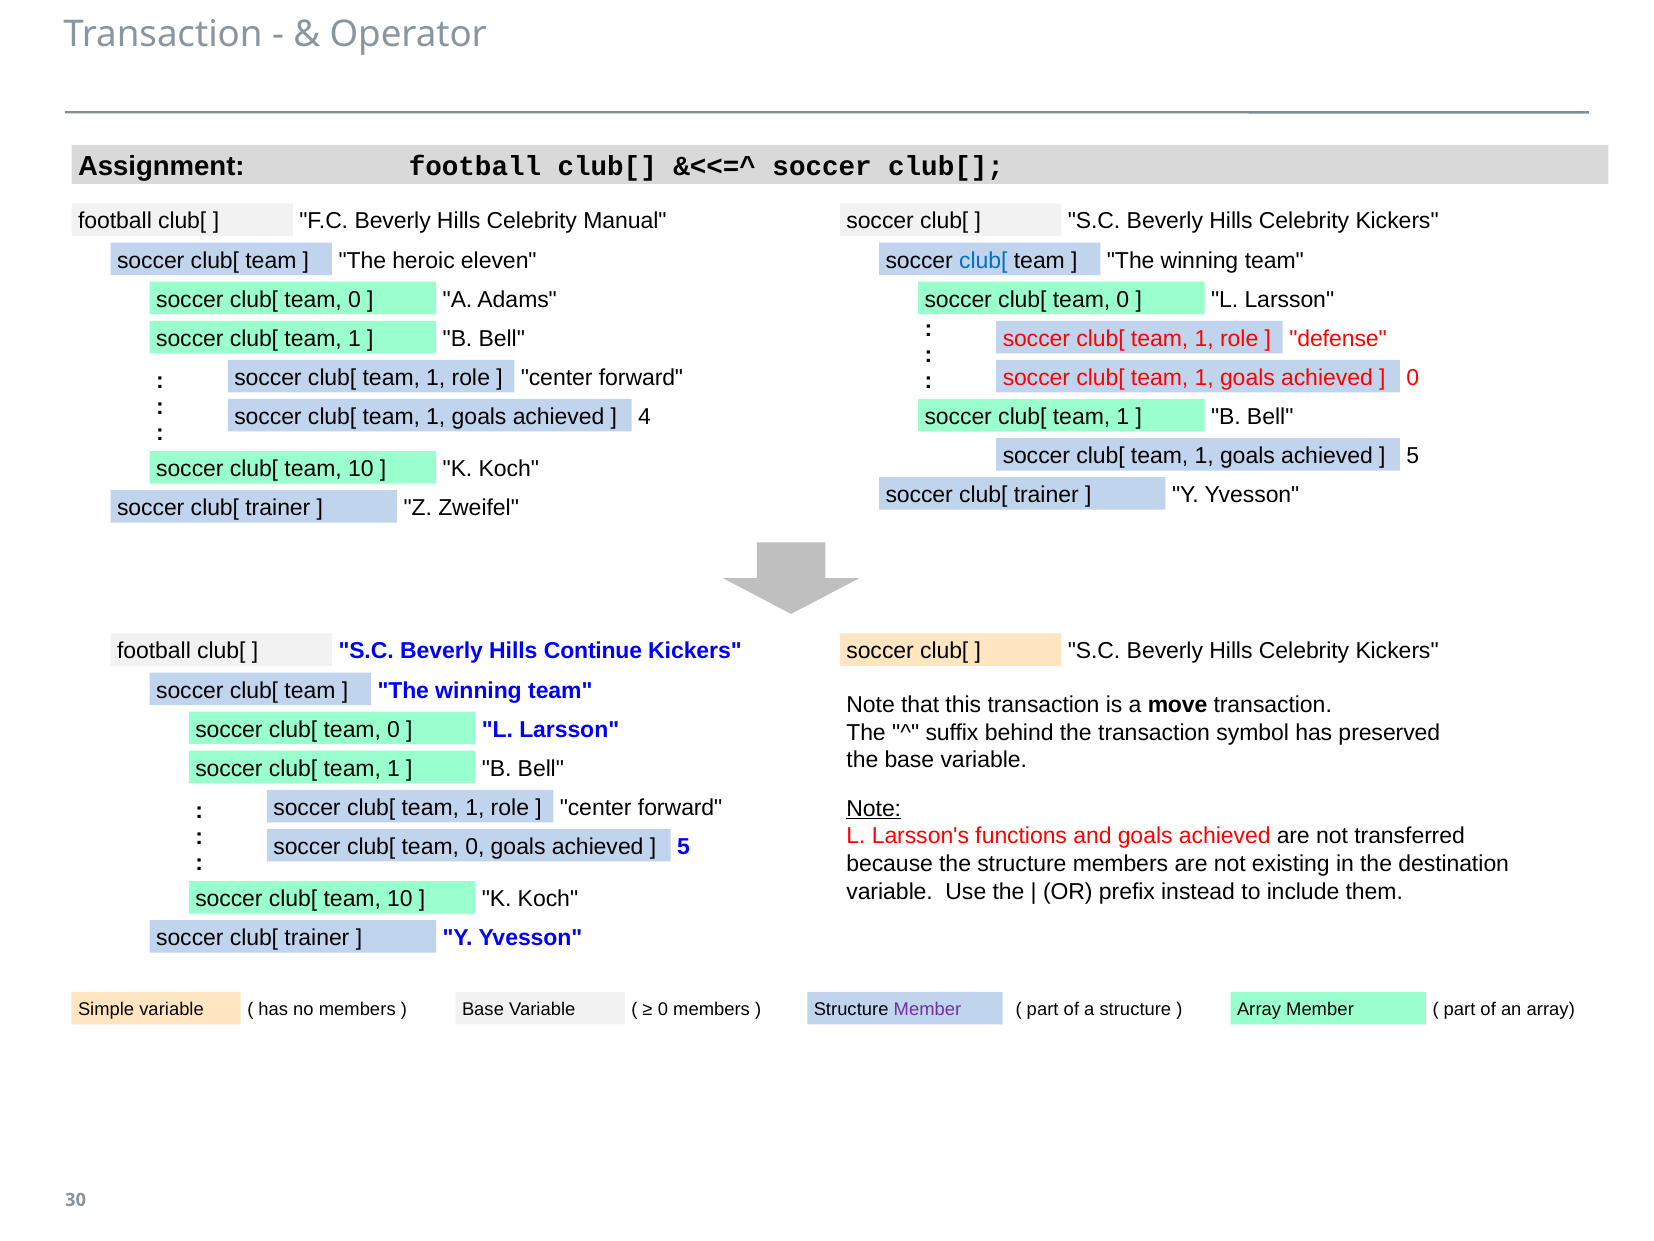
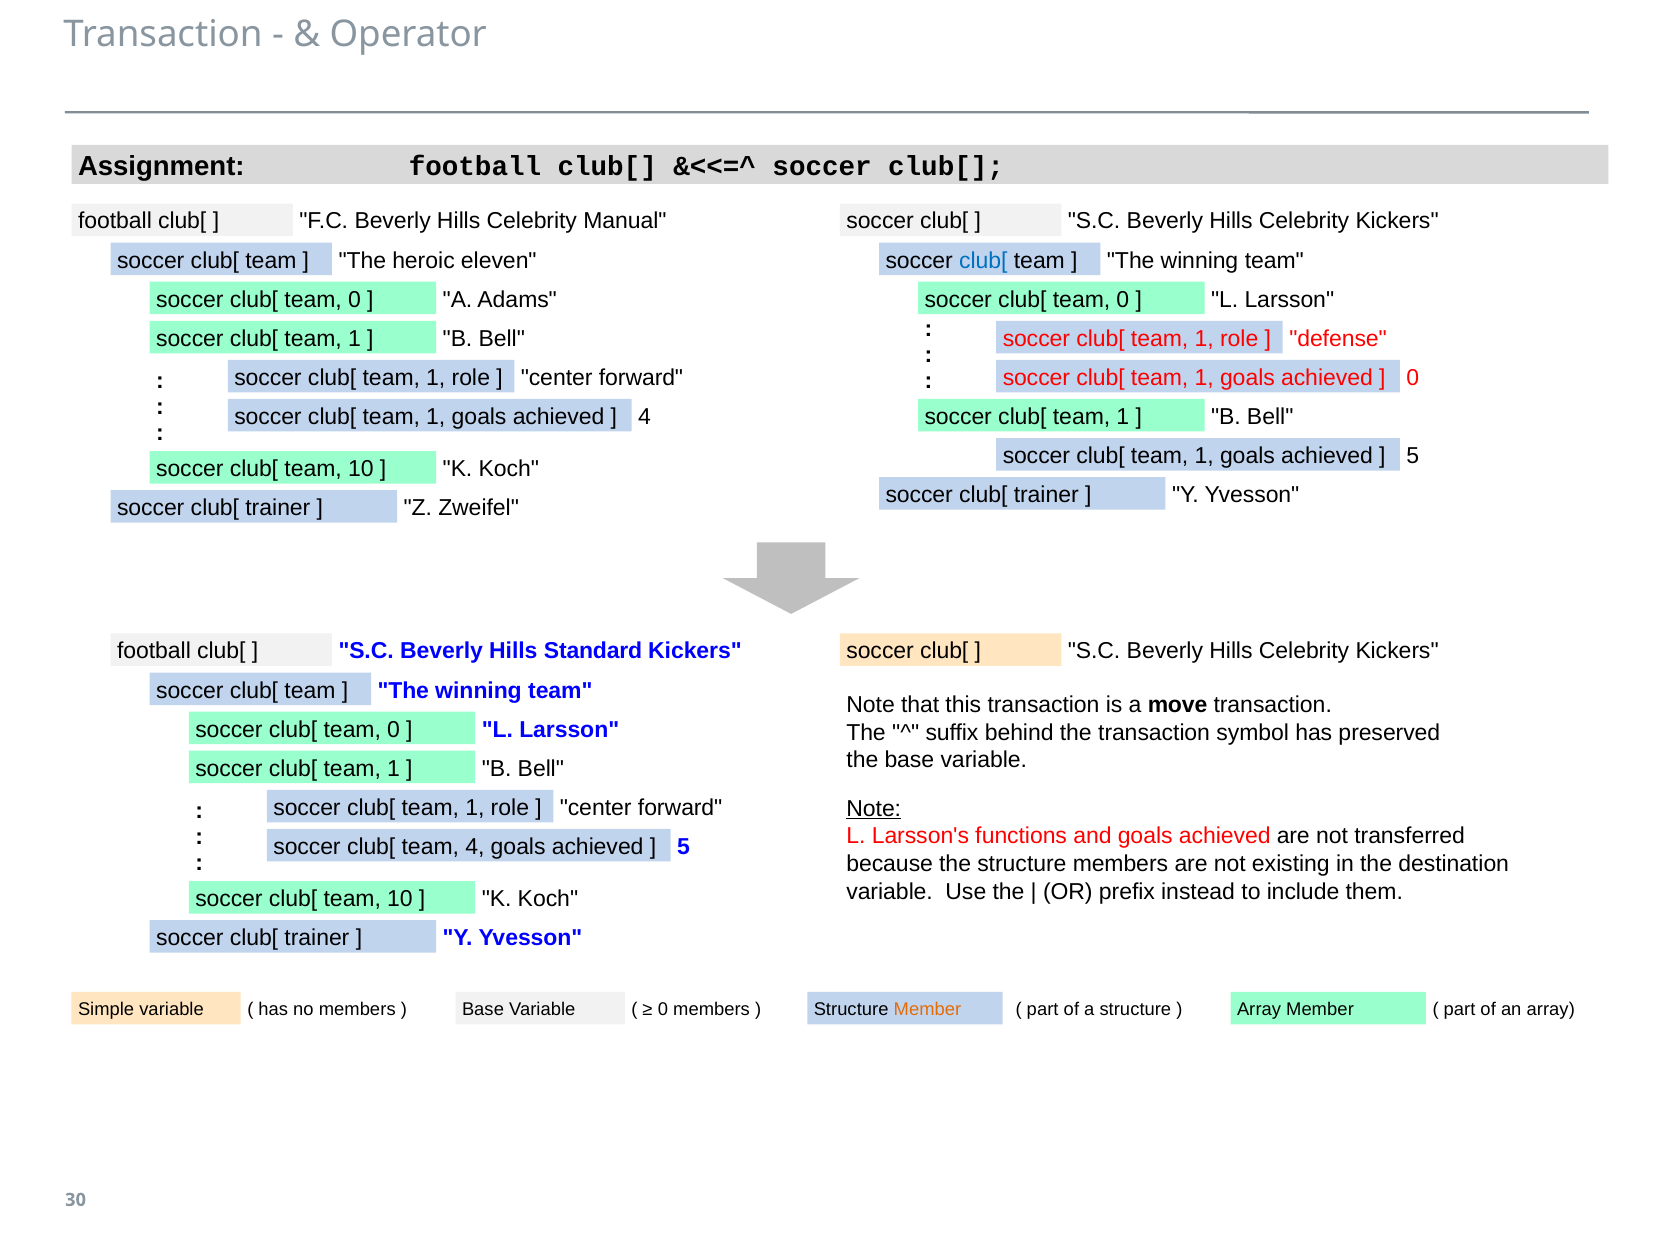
Continue: Continue -> Standard (593, 651)
0: 0 -> 4 (475, 846)
Member colour: purple -> orange (927, 1009)
